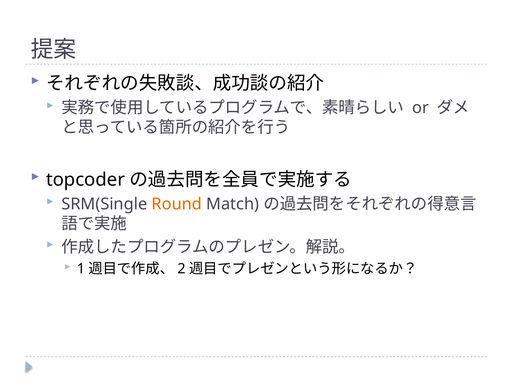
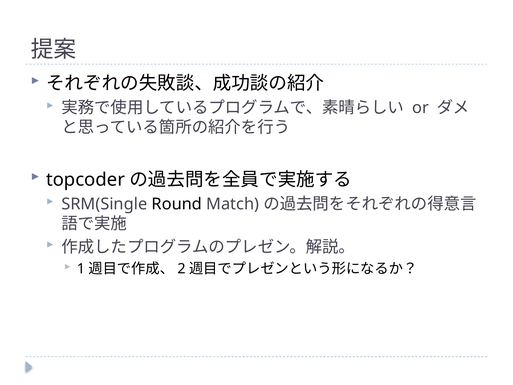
Round colour: orange -> black (177, 204)
